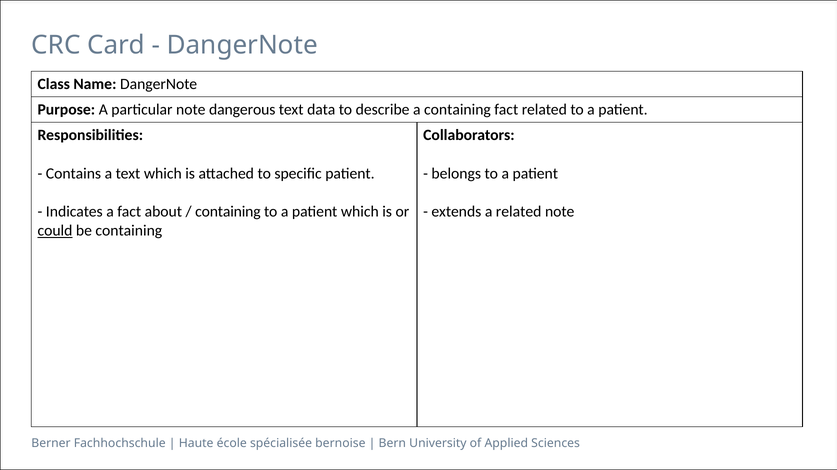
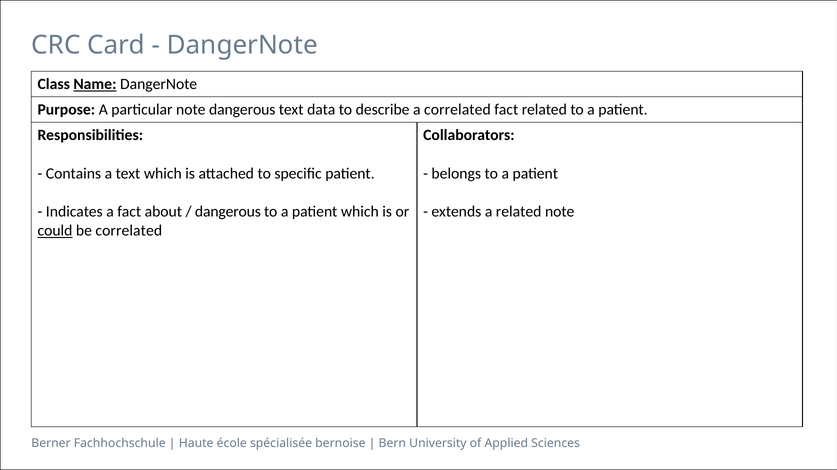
Name underline: none -> present (95, 84)
a containing: containing -> correlated (457, 110)
containing: containing -> dangerous (228, 212)
be containing: containing -> correlated (129, 231)
